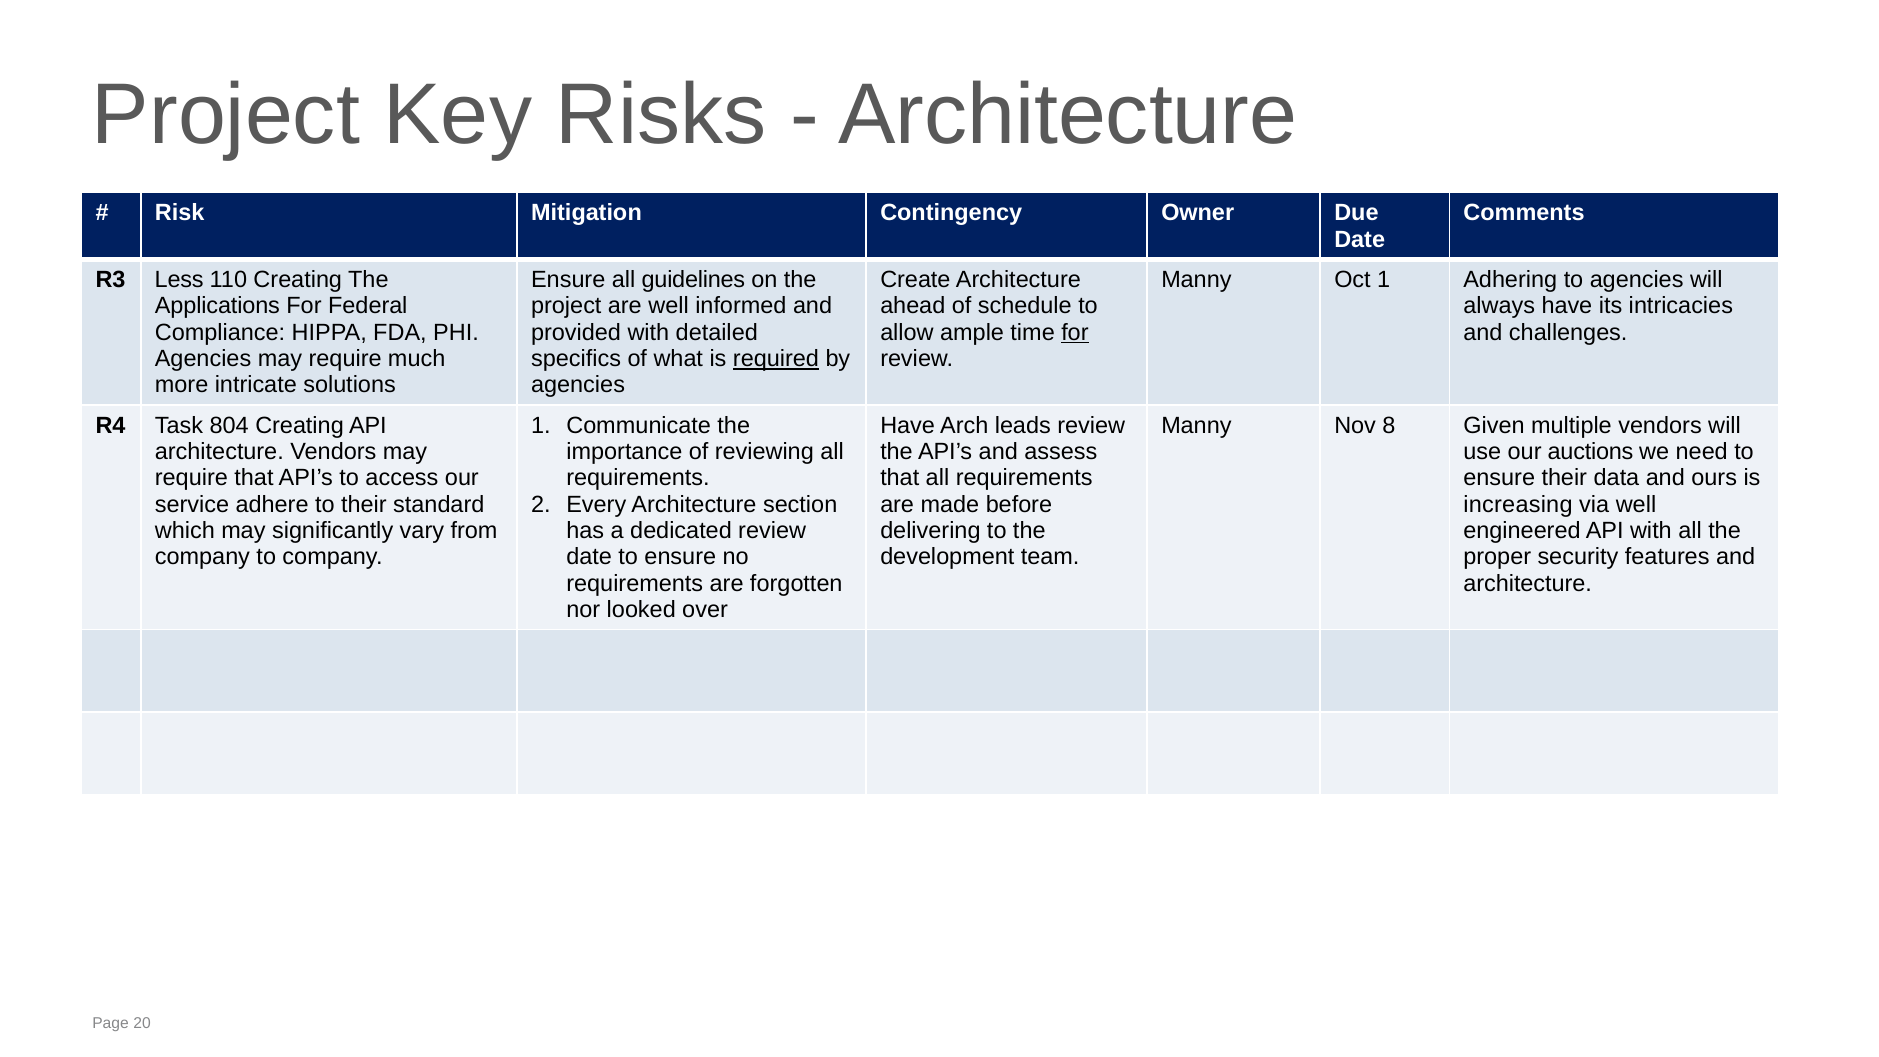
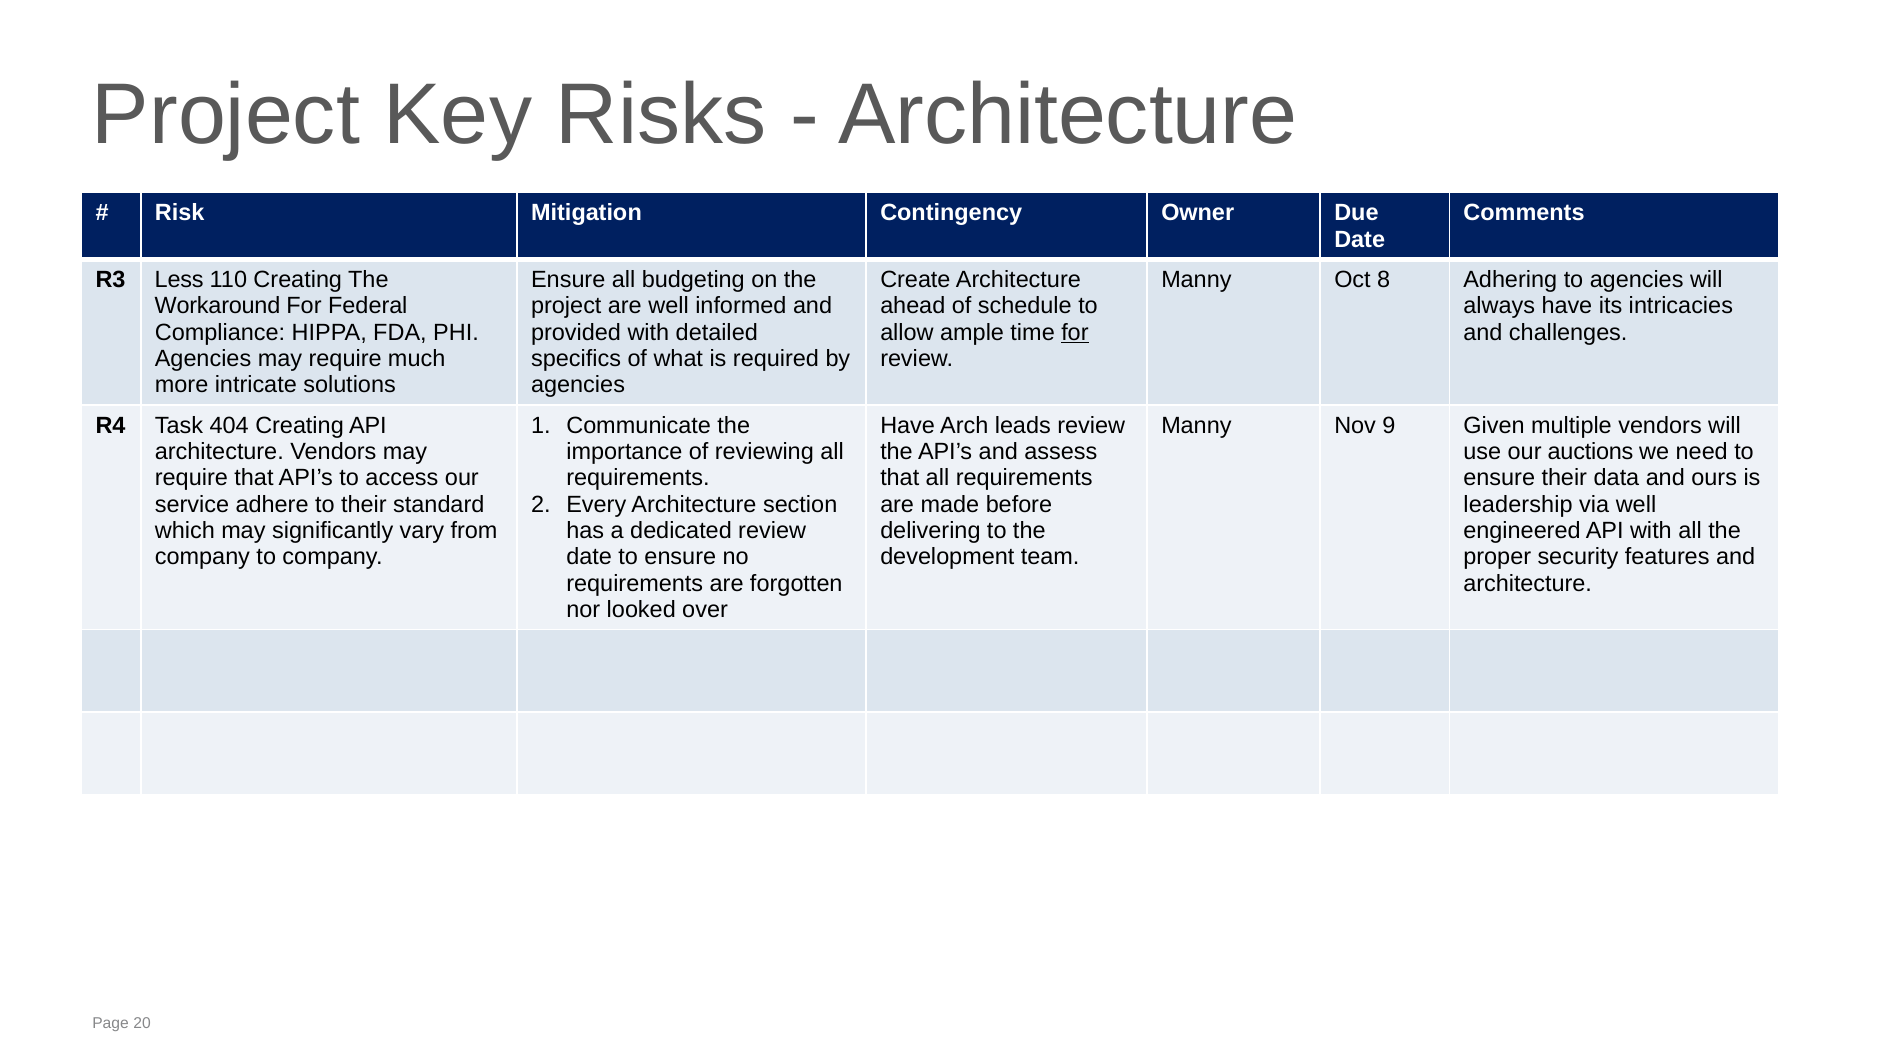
guidelines: guidelines -> budgeting (693, 280)
Oct 1: 1 -> 8 (1384, 280)
Applications: Applications -> Workaround (217, 306)
required underline: present -> none (776, 359)
804: 804 -> 404 (229, 426)
8: 8 -> 9 (1389, 426)
increasing: increasing -> leadership (1518, 504)
